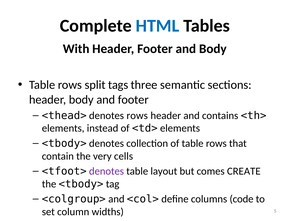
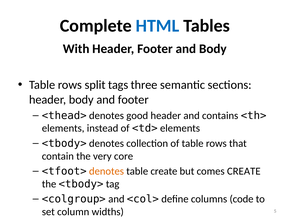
denotes rows: rows -> good (137, 115)
cells: cells -> core (124, 156)
denotes colour: purple -> orange (106, 171)
table layout: layout -> create (164, 171)
